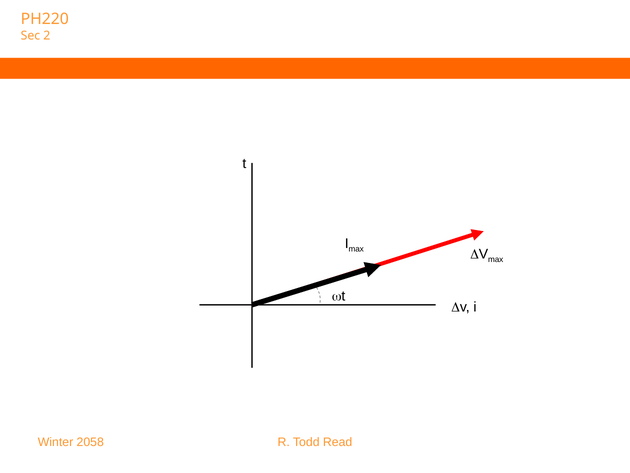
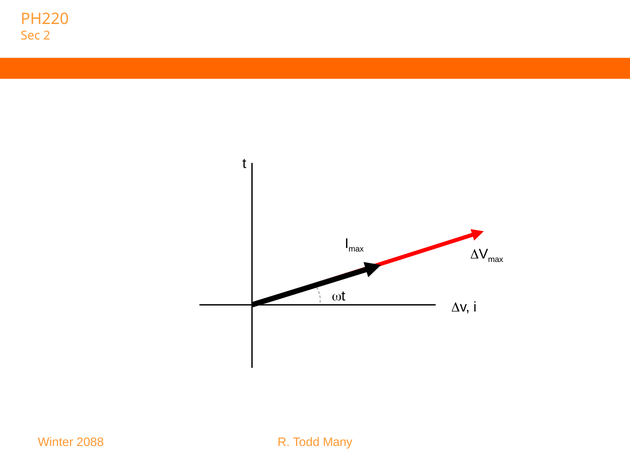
2058: 2058 -> 2088 (90, 442)
Read: Read -> Many (338, 442)
